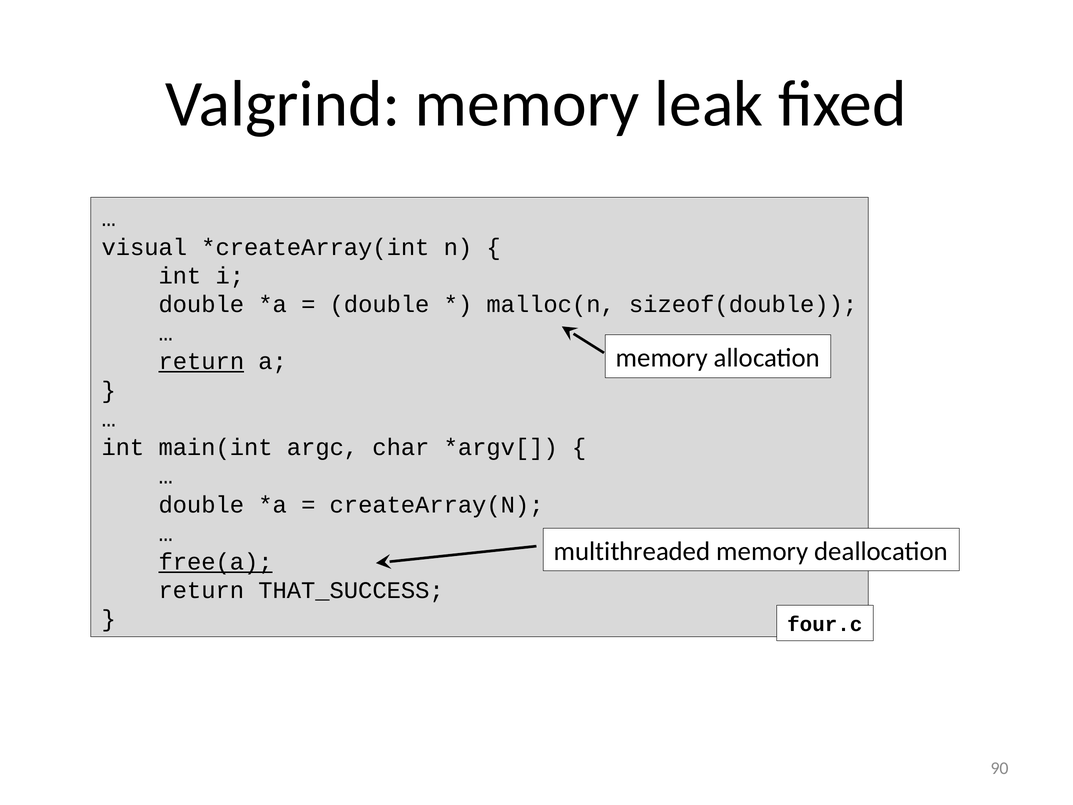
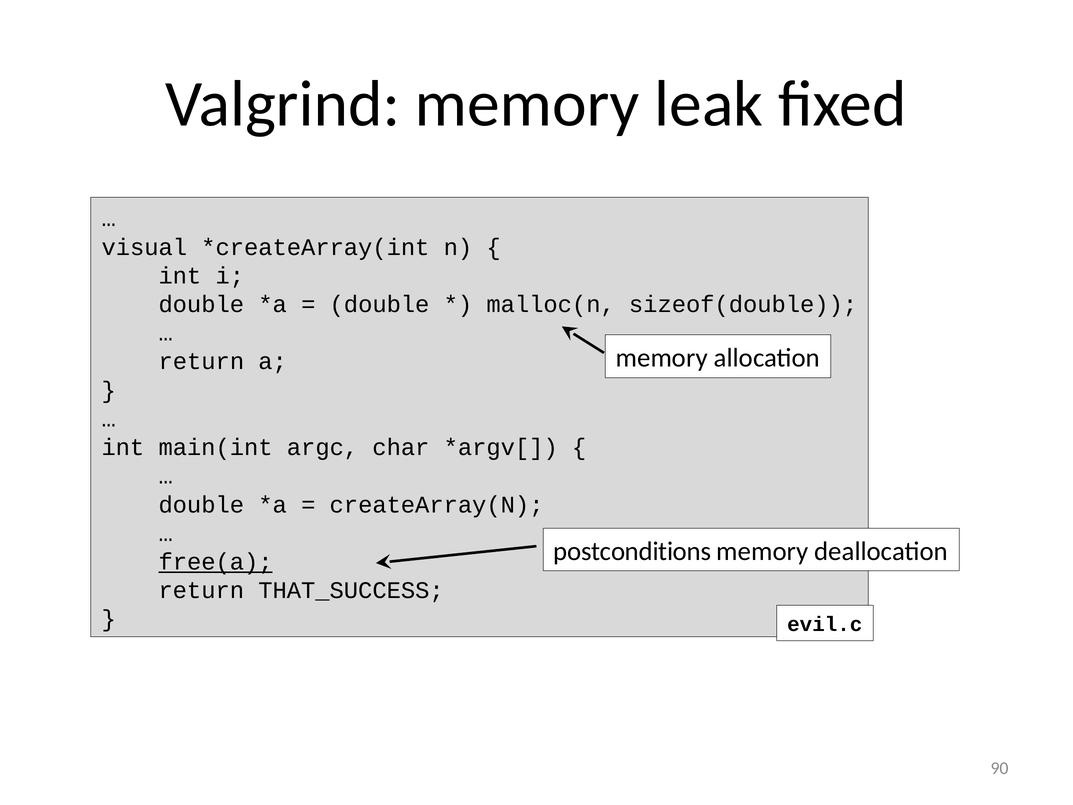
return underline: present -> none (201, 362)
multithreaded: multithreaded -> postconditions (632, 551)
four.c: four.c -> evil.c (825, 624)
